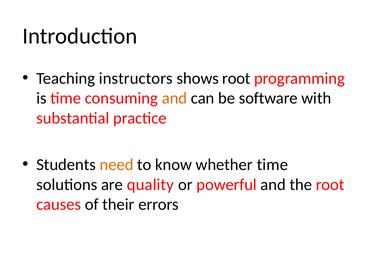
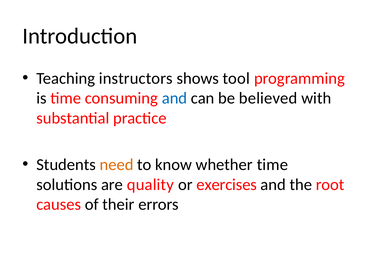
shows root: root -> tool (236, 78)
and colour: orange -> blue (175, 98)
software: software -> believed (268, 98)
powerful: powerful -> exercises (227, 184)
